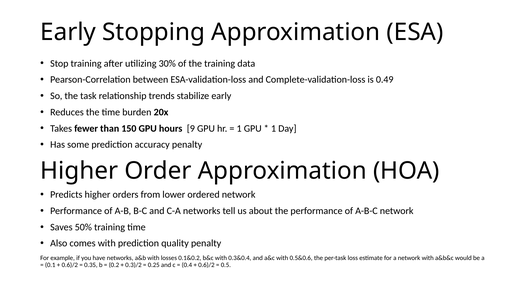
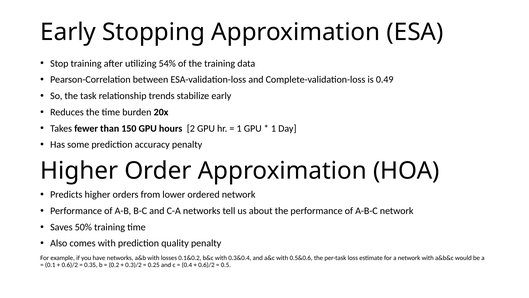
30%: 30% -> 54% (167, 63)
9: 9 -> 2 (191, 128)
